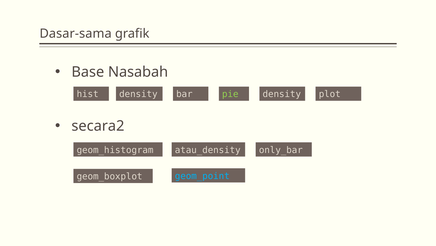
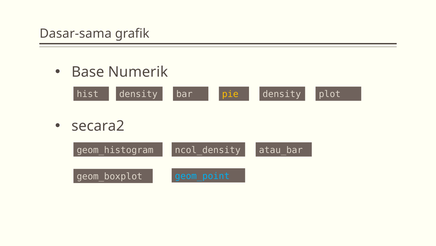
Nasabah: Nasabah -> Numerik (138, 72)
pie colour: light green -> yellow (230, 94)
atau_density: atau_density -> ncol_density (208, 150)
only_bar: only_bar -> atau_bar (281, 150)
